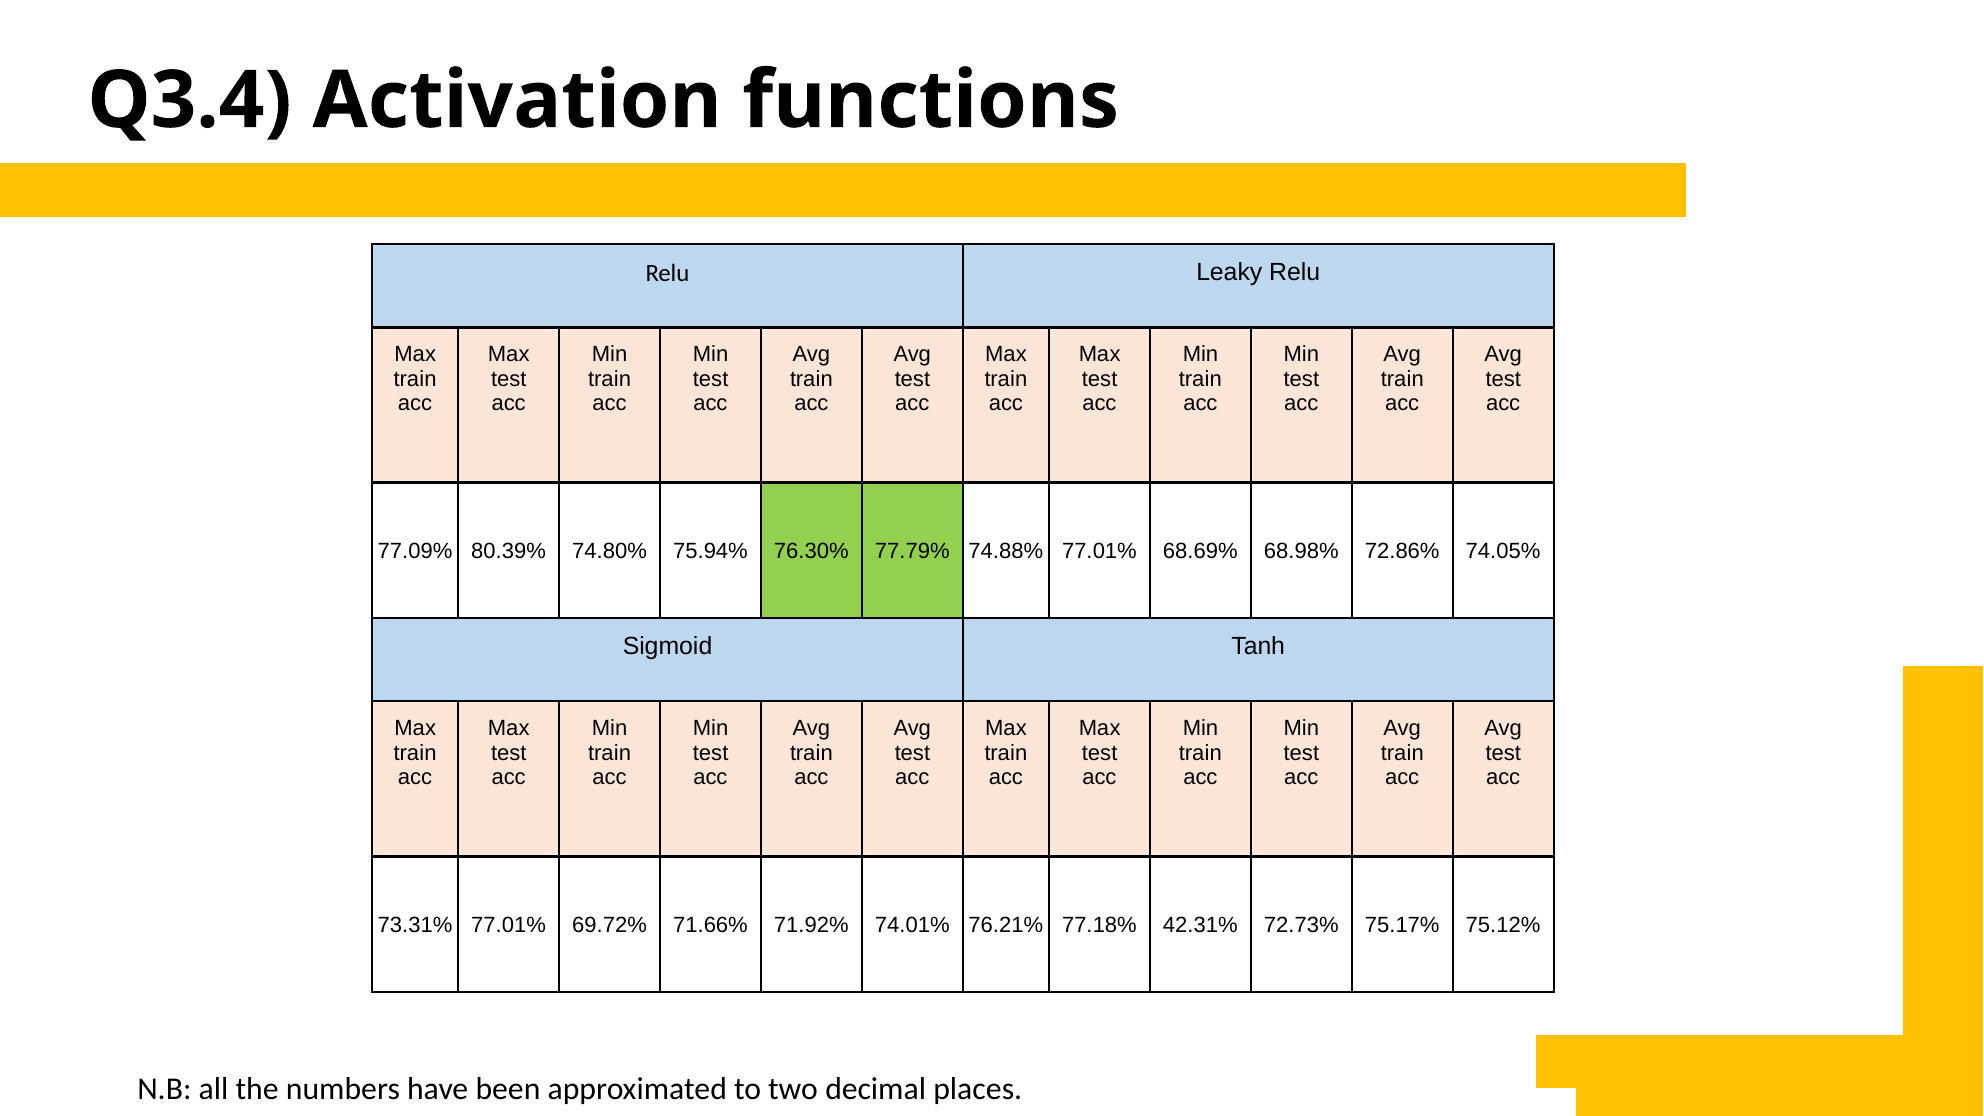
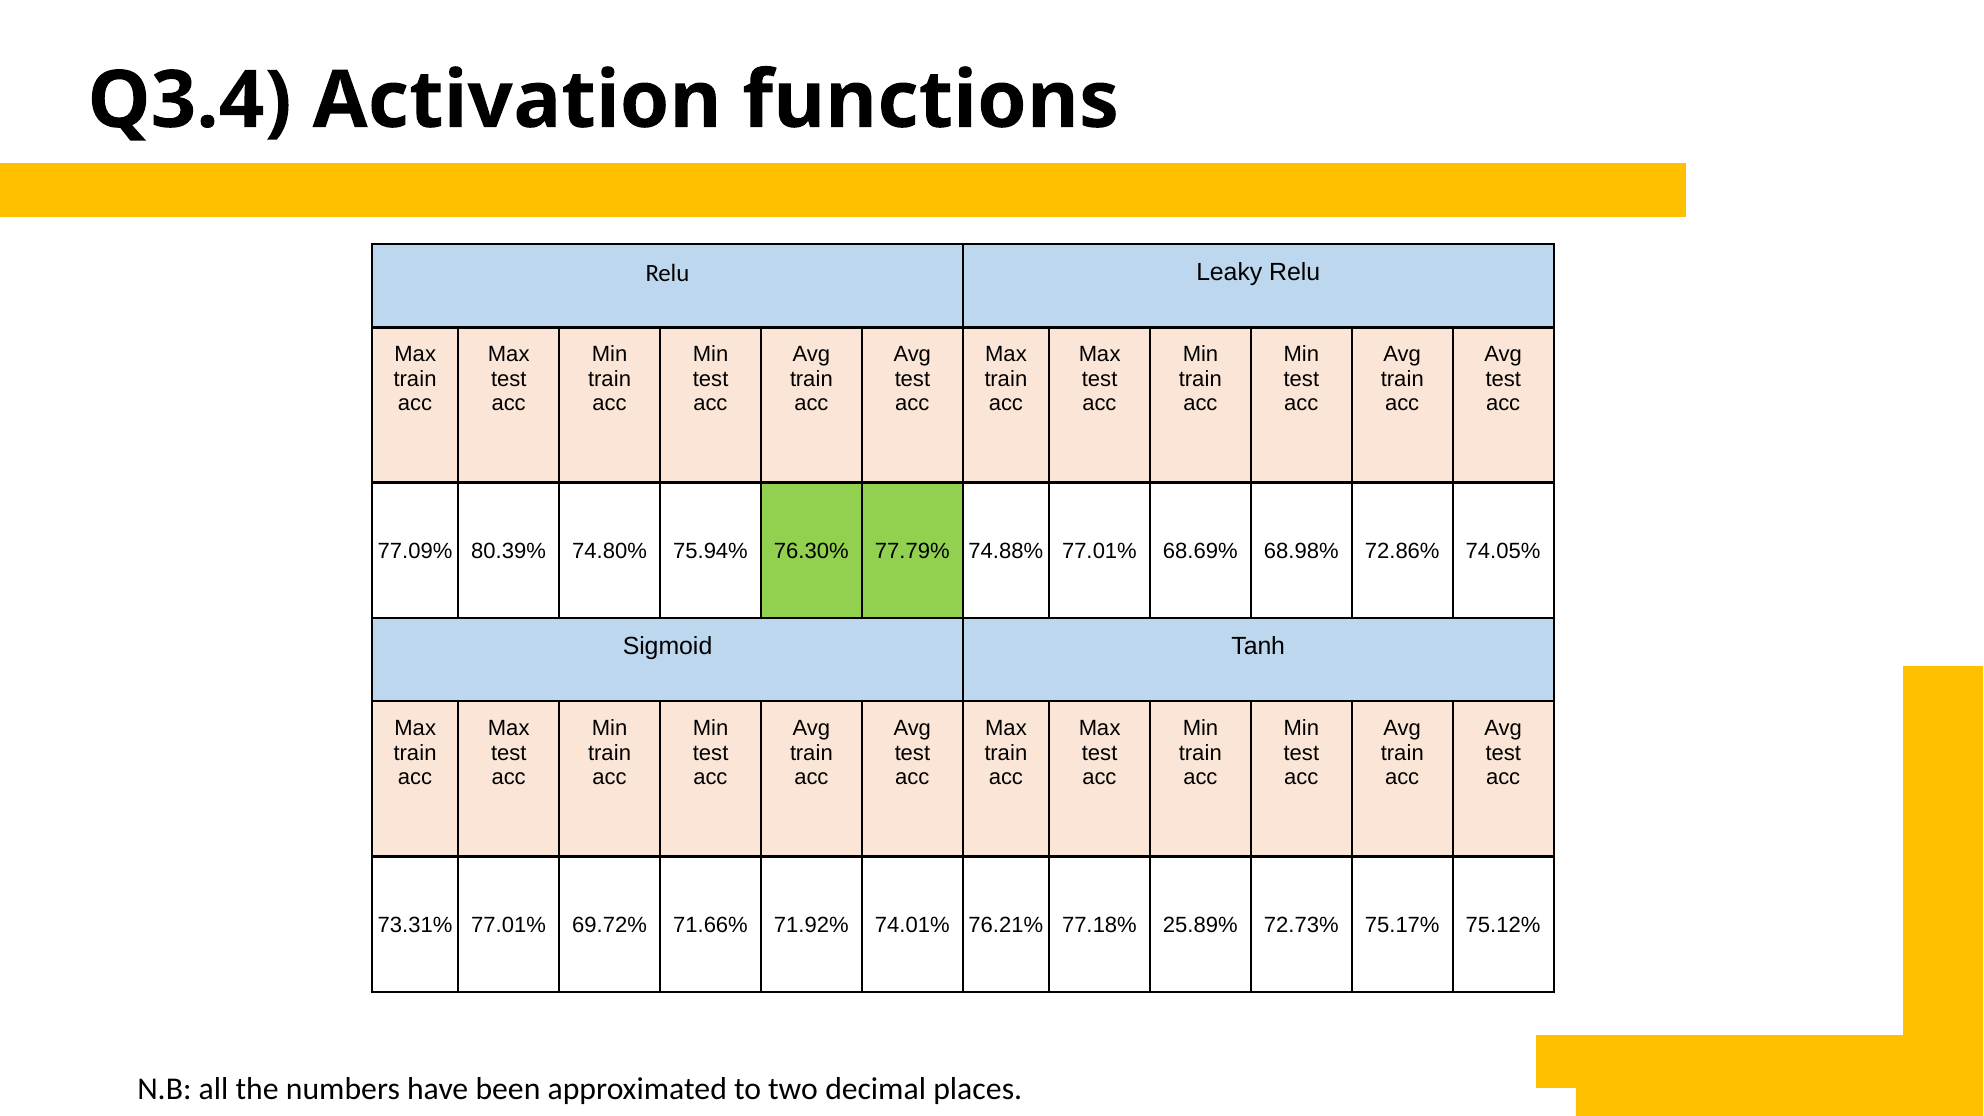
42.31%: 42.31% -> 25.89% (1200, 926)
